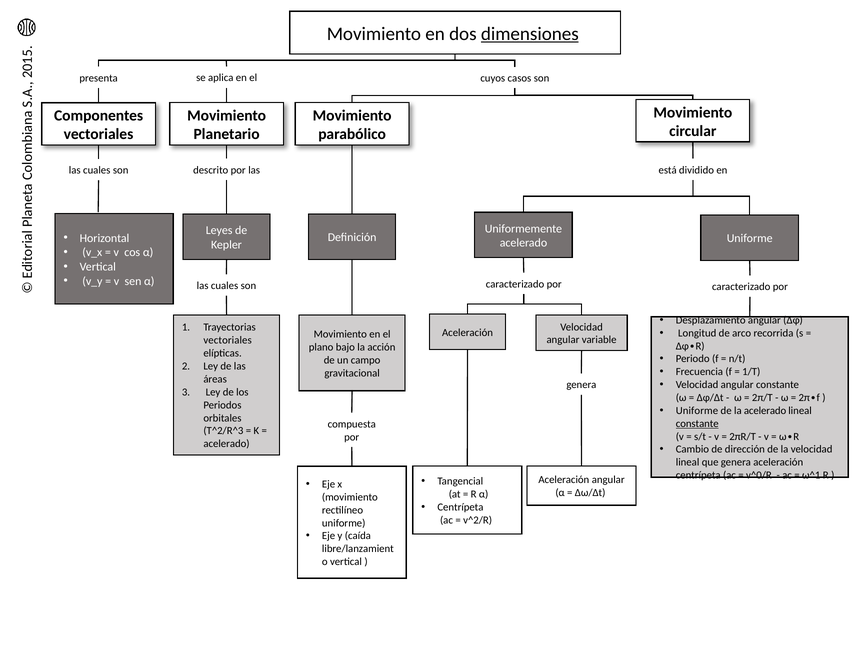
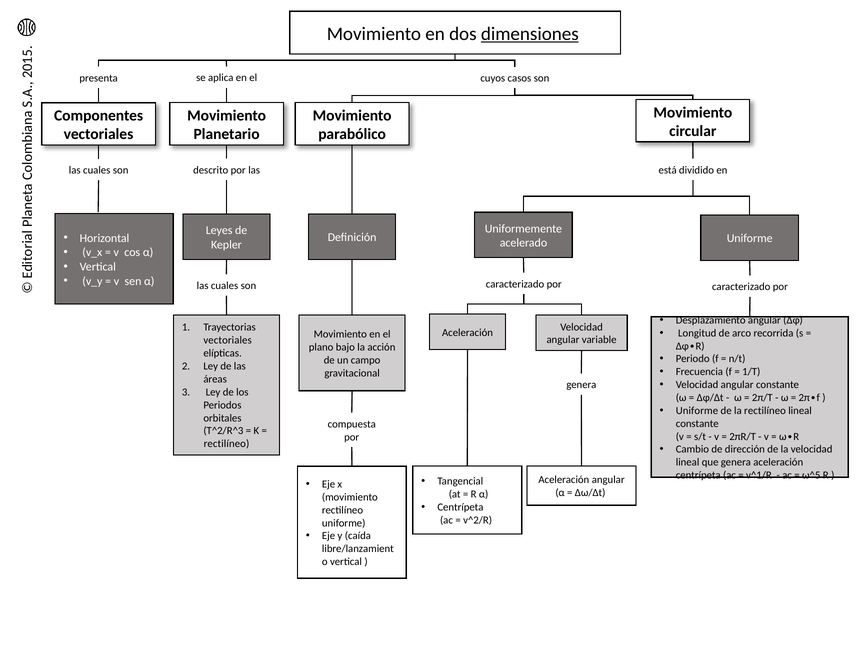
la acelerado: acelerado -> rectilíneo (765, 411)
constante underline: present -> none (697, 424)
acelerado: acelerado -> rectilíneo (226, 444)
v^0/R: v^0/R -> v^1/R (759, 475)
ω^1: ω^1 -> ω^5 (811, 475)
